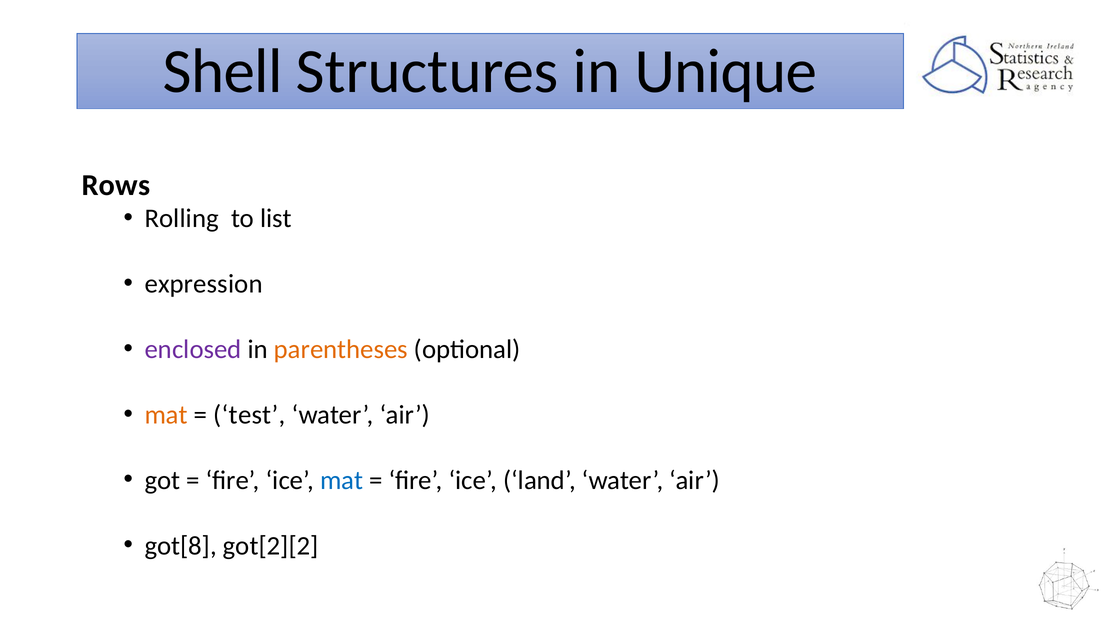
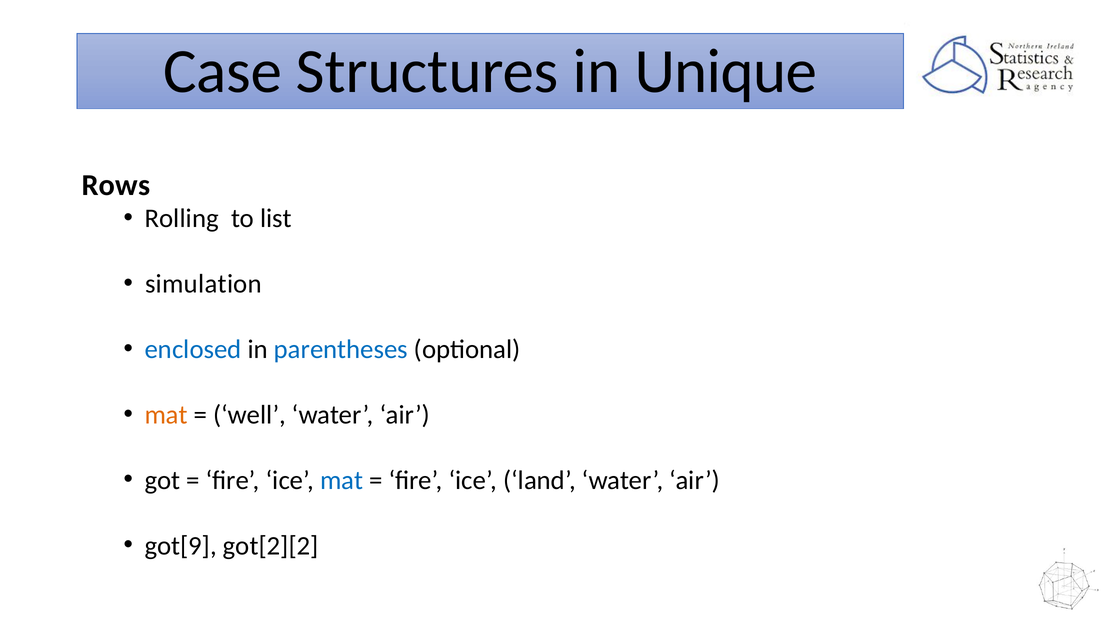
Shell: Shell -> Case (223, 71)
expression: expression -> simulation (204, 284)
enclosed colour: purple -> blue (193, 350)
parentheses colour: orange -> blue (341, 350)
test: test -> well (249, 415)
got[8: got[8 -> got[9 (181, 546)
